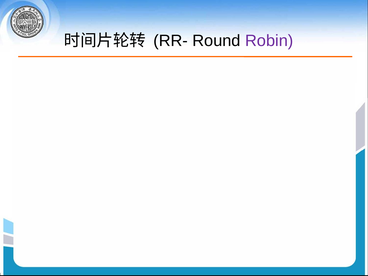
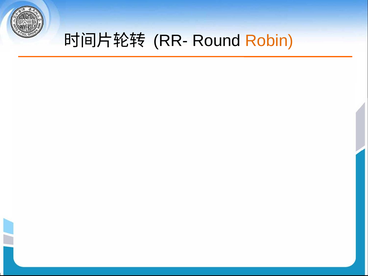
Robin colour: purple -> orange (269, 41)
